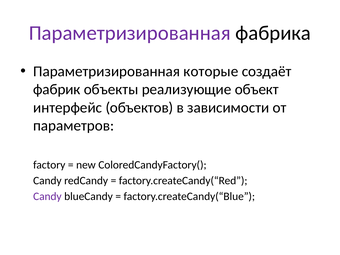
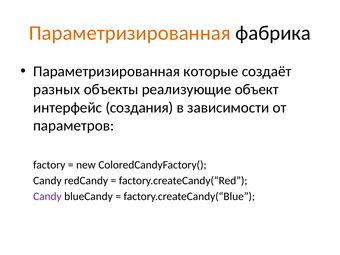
Параметризированная colour: purple -> orange (130, 33)
фабрик: фабрик -> разных (57, 89)
объектов: объектов -> создания (139, 108)
